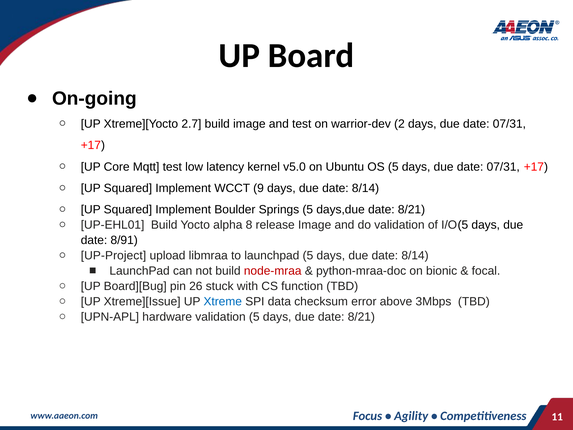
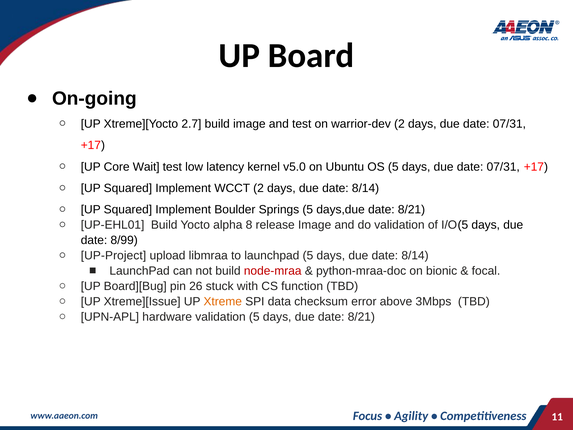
Mqtt: Mqtt -> Wait (146, 167)
WCCT 9: 9 -> 2 (259, 188)
8/91: 8/91 -> 8/99 (124, 240)
Xtreme colour: blue -> orange (223, 301)
